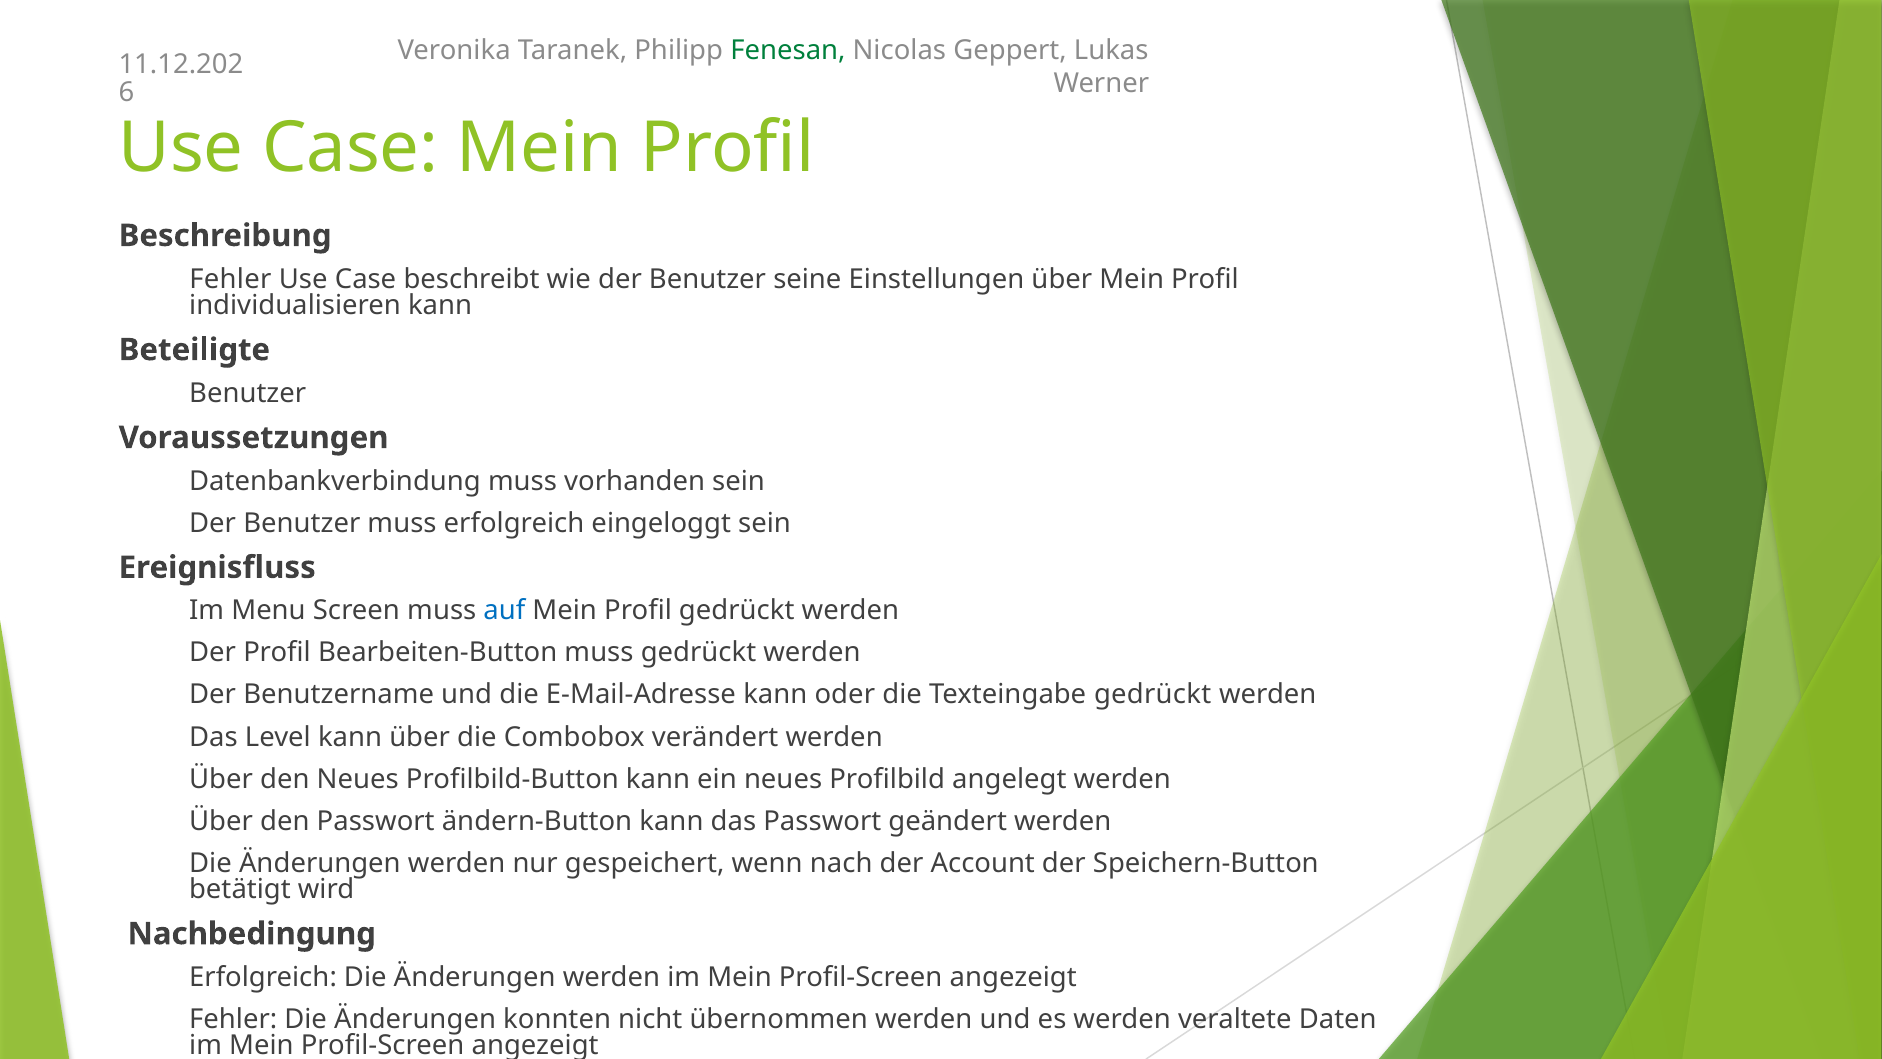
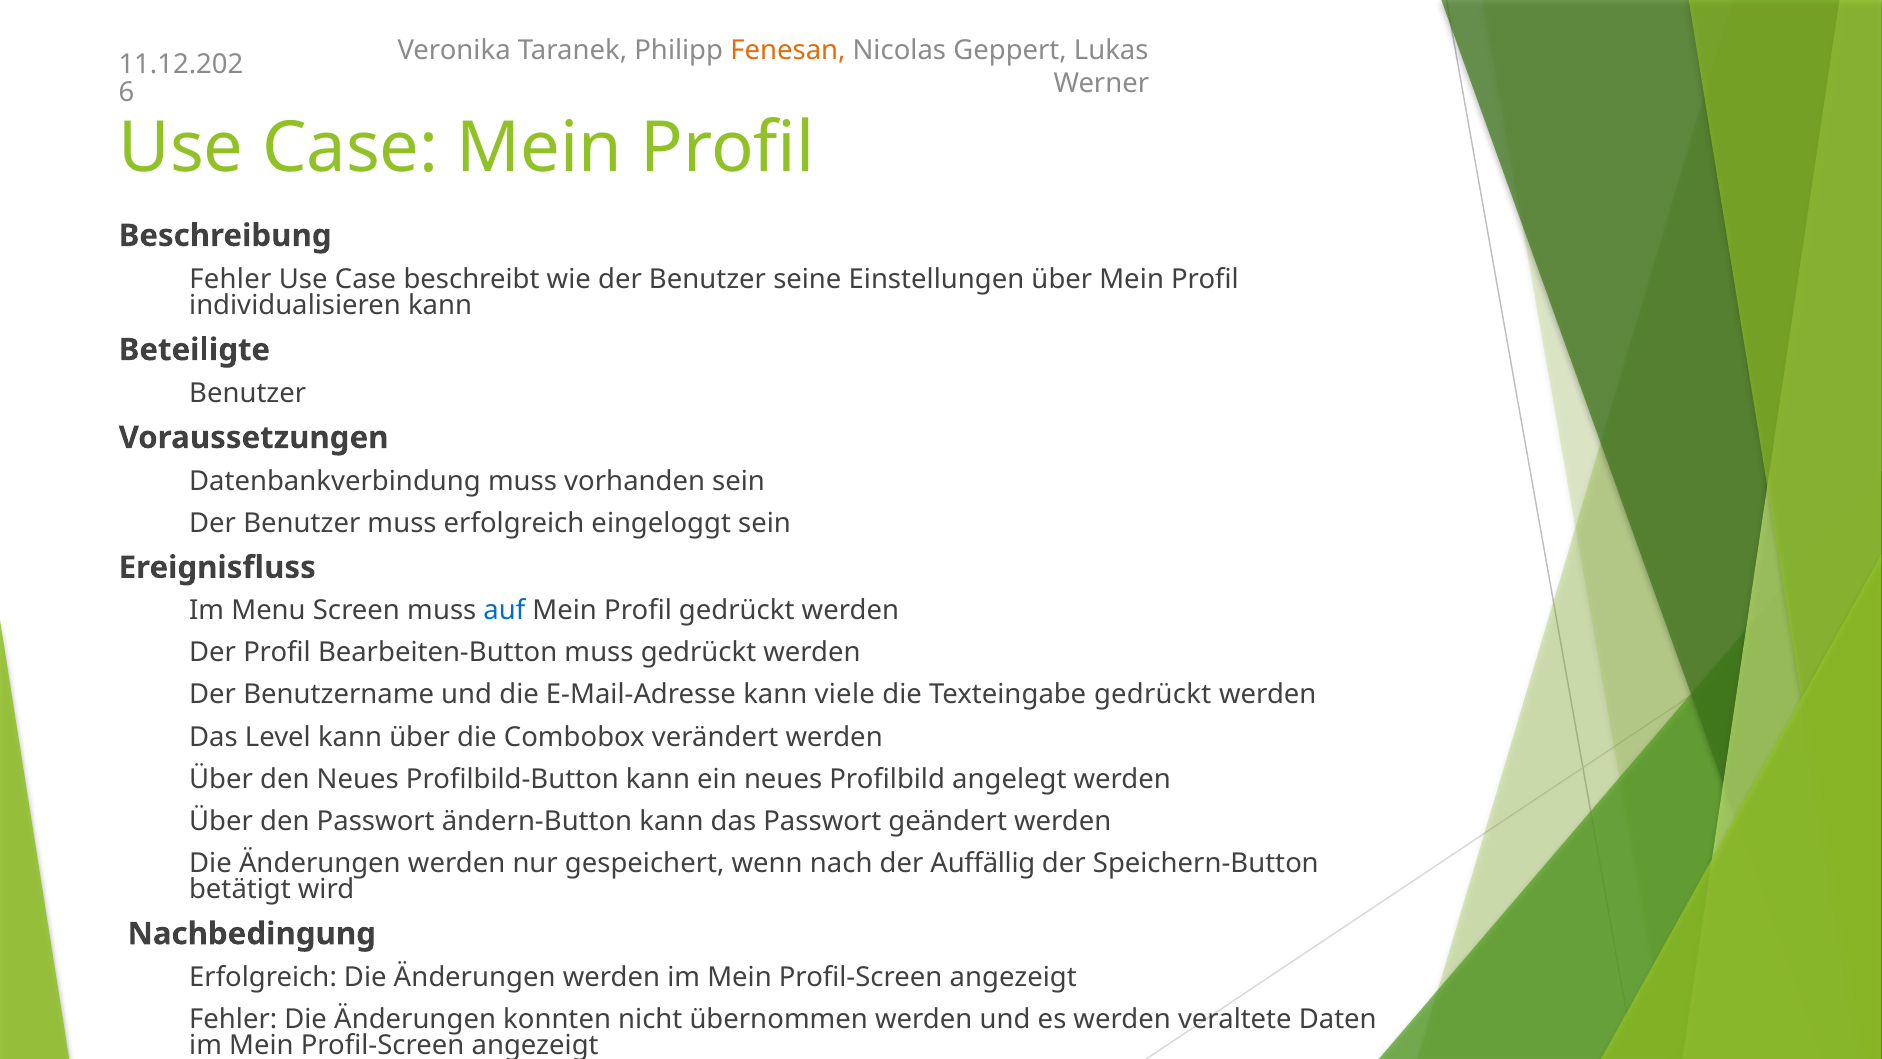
Fenesan colour: green -> orange (788, 50)
oder: oder -> viele (845, 695)
Account: Account -> Auffällig (983, 863)
